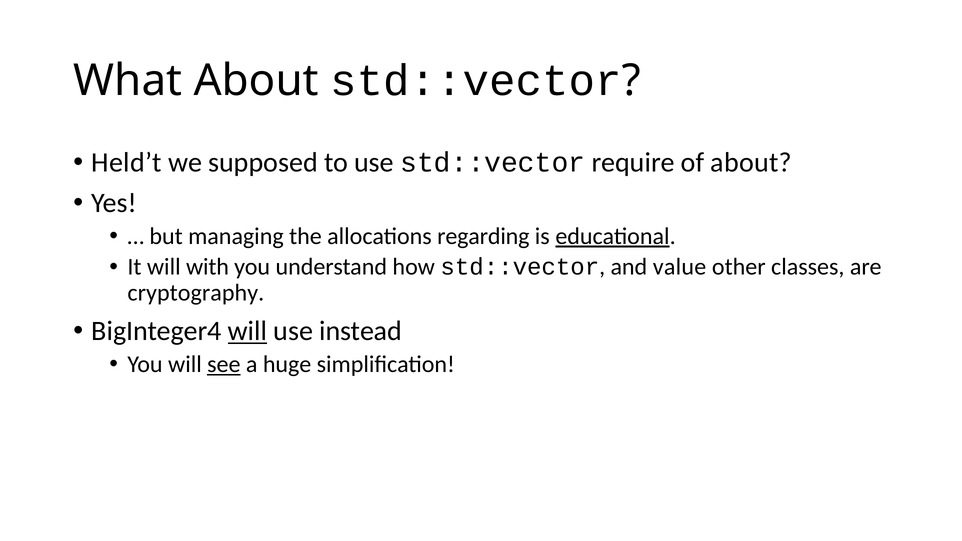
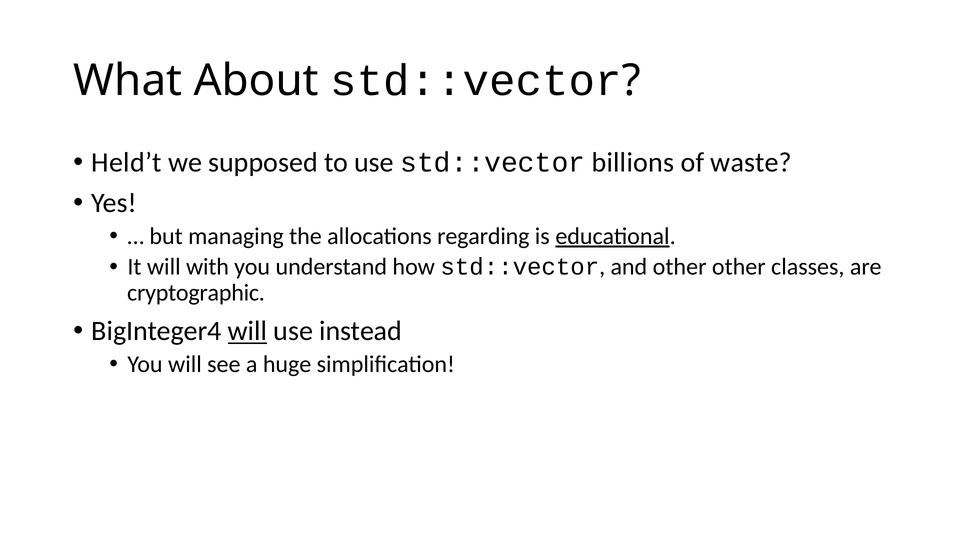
require: require -> billions (633, 163)
of about: about -> waste (751, 163)
and value: value -> other (680, 267)
cryptography: cryptography -> cryptographic (196, 293)
see underline: present -> none (224, 364)
